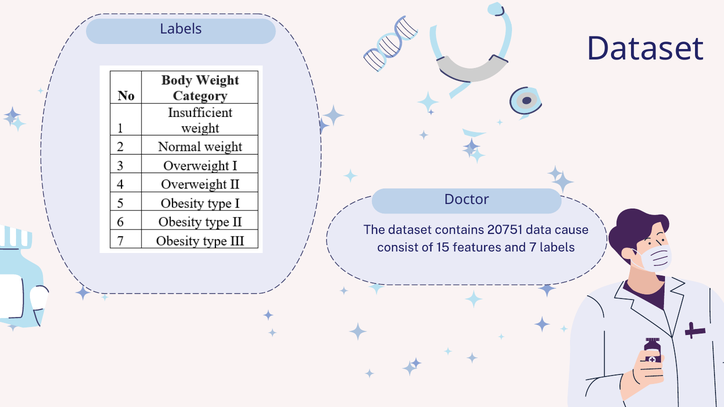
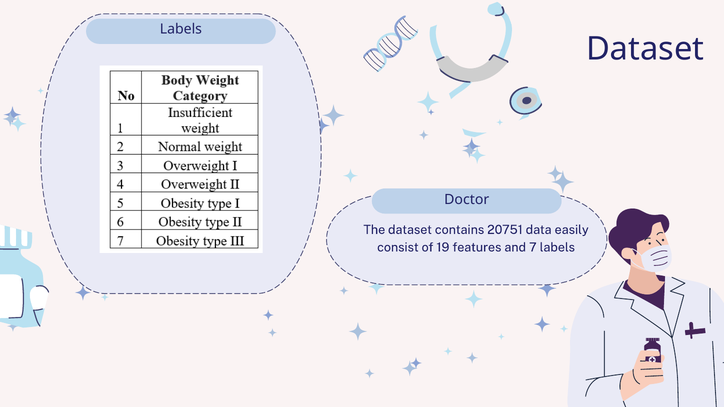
cause: cause -> easily (572, 230)
15: 15 -> 19 (443, 247)
